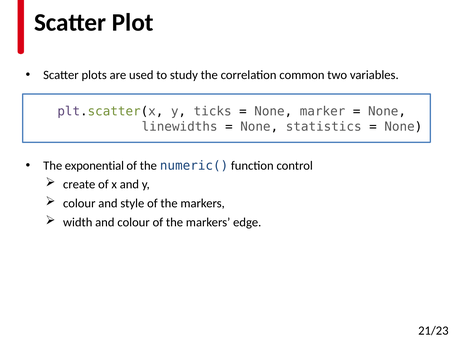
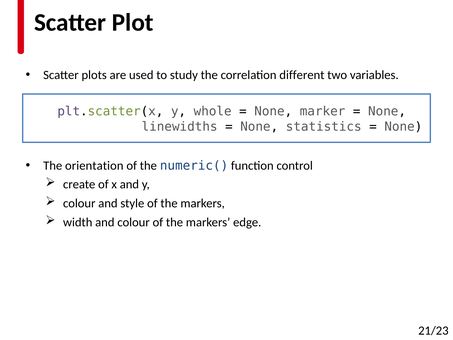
common: common -> different (302, 75)
ticks: ticks -> whole (213, 111)
exponential: exponential -> orientation (94, 165)
